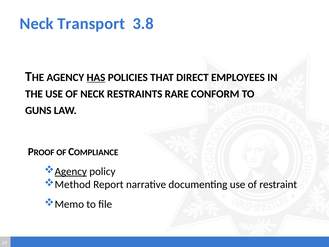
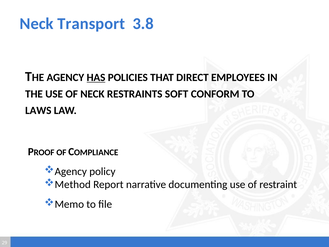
RARE: RARE -> SOFT (177, 94)
GUNS: GUNS -> LAWS (38, 110)
Agency underline: present -> none (71, 171)
